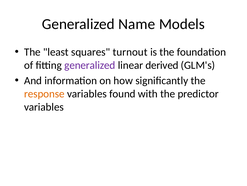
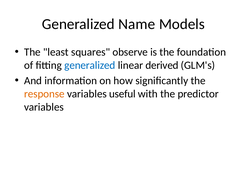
turnout: turnout -> observe (130, 52)
generalized colour: purple -> blue (90, 65)
found: found -> useful (122, 94)
